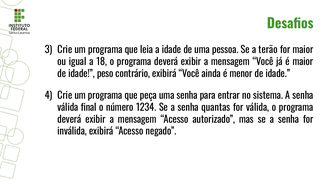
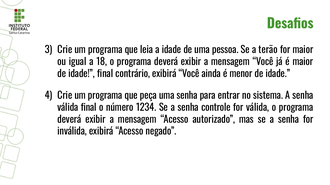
idade peso: peso -> final (105, 74)
quantas: quantas -> controle (216, 108)
